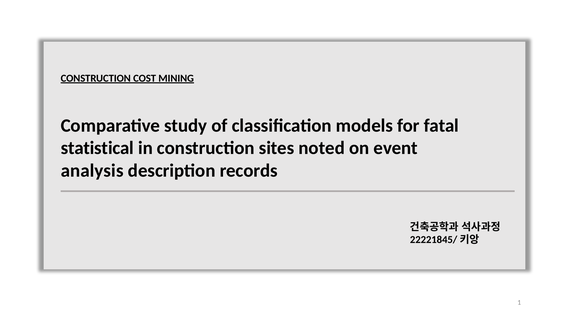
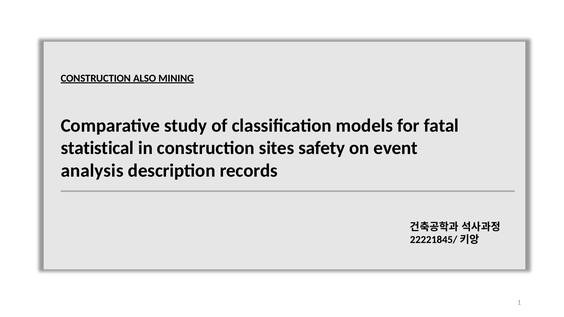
COST: COST -> ALSO (145, 78)
noted: noted -> safety (322, 148)
